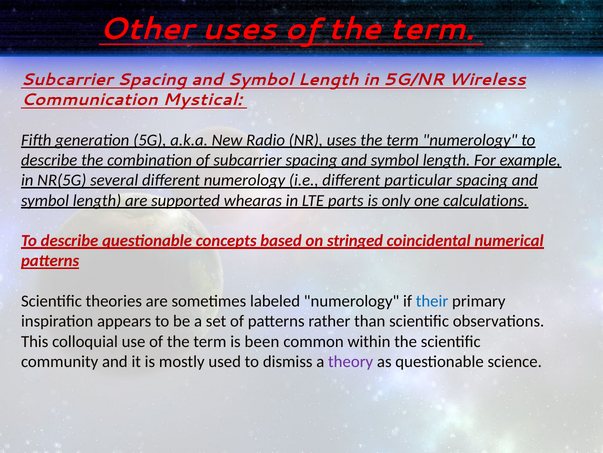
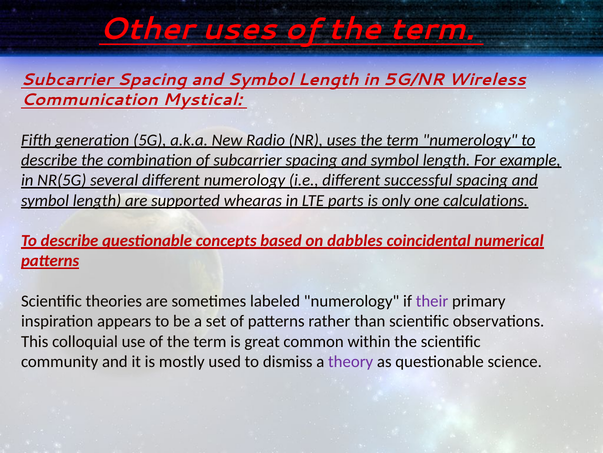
particular: particular -> successful (418, 180)
stringed: stringed -> dabbles (355, 240)
their colour: blue -> purple (432, 301)
been: been -> great (262, 341)
